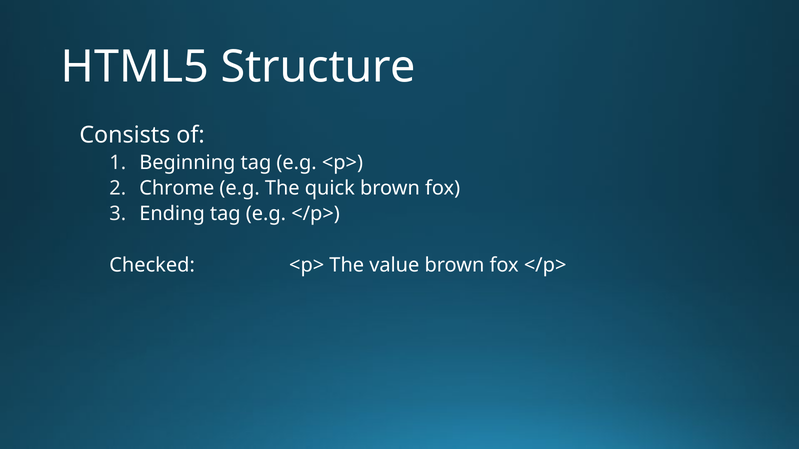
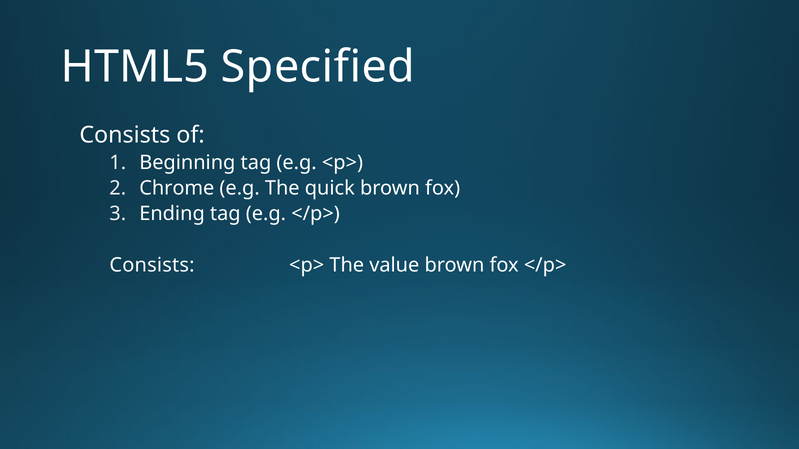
Structure: Structure -> Specified (318, 67)
Checked: Checked -> Consists (152, 265)
